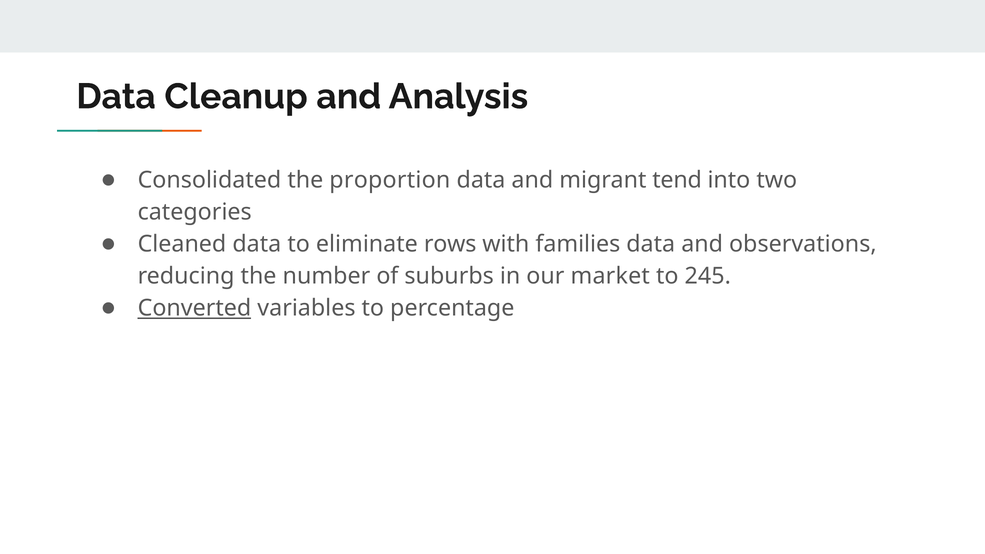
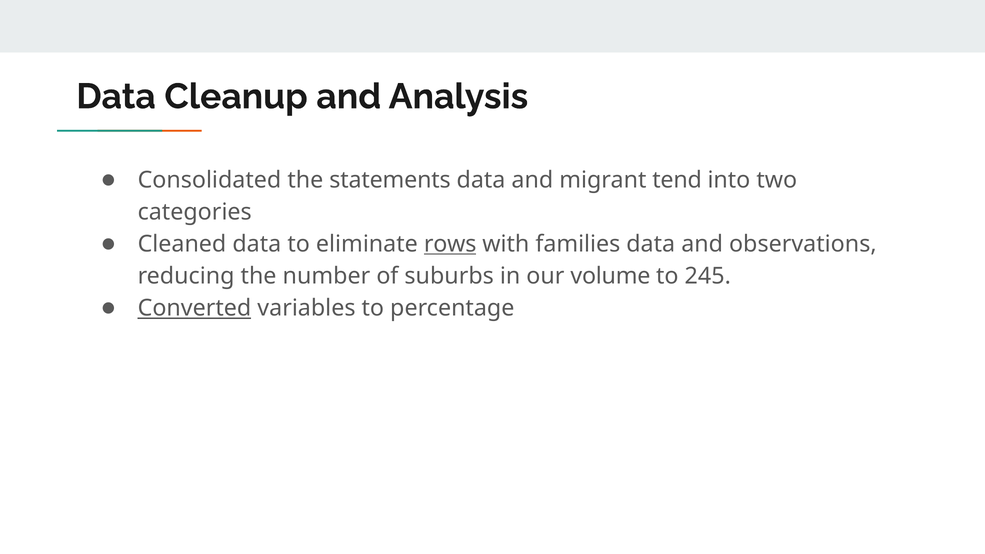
proportion: proportion -> statements (390, 180)
rows underline: none -> present (450, 244)
market: market -> volume (610, 276)
